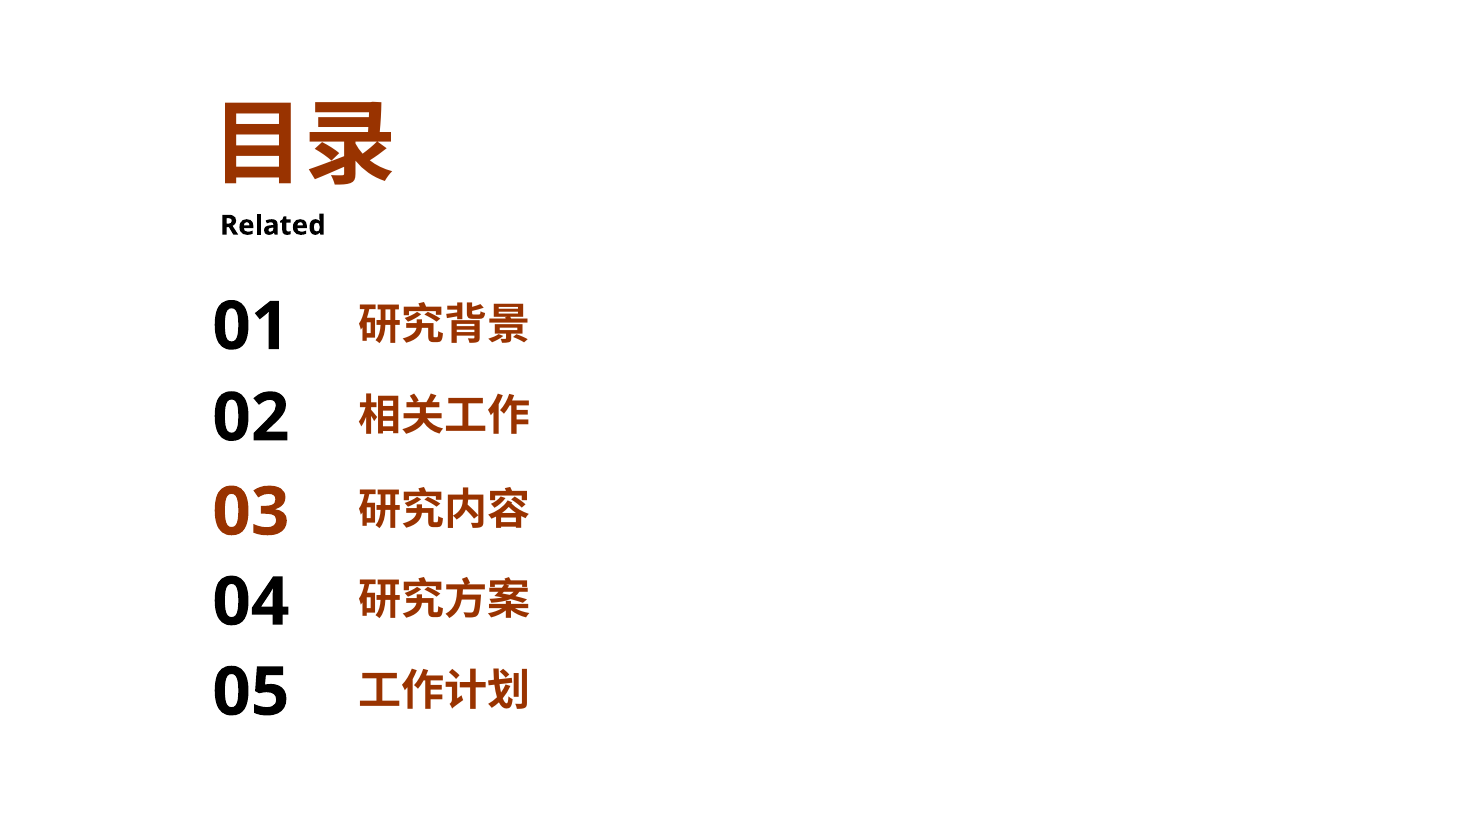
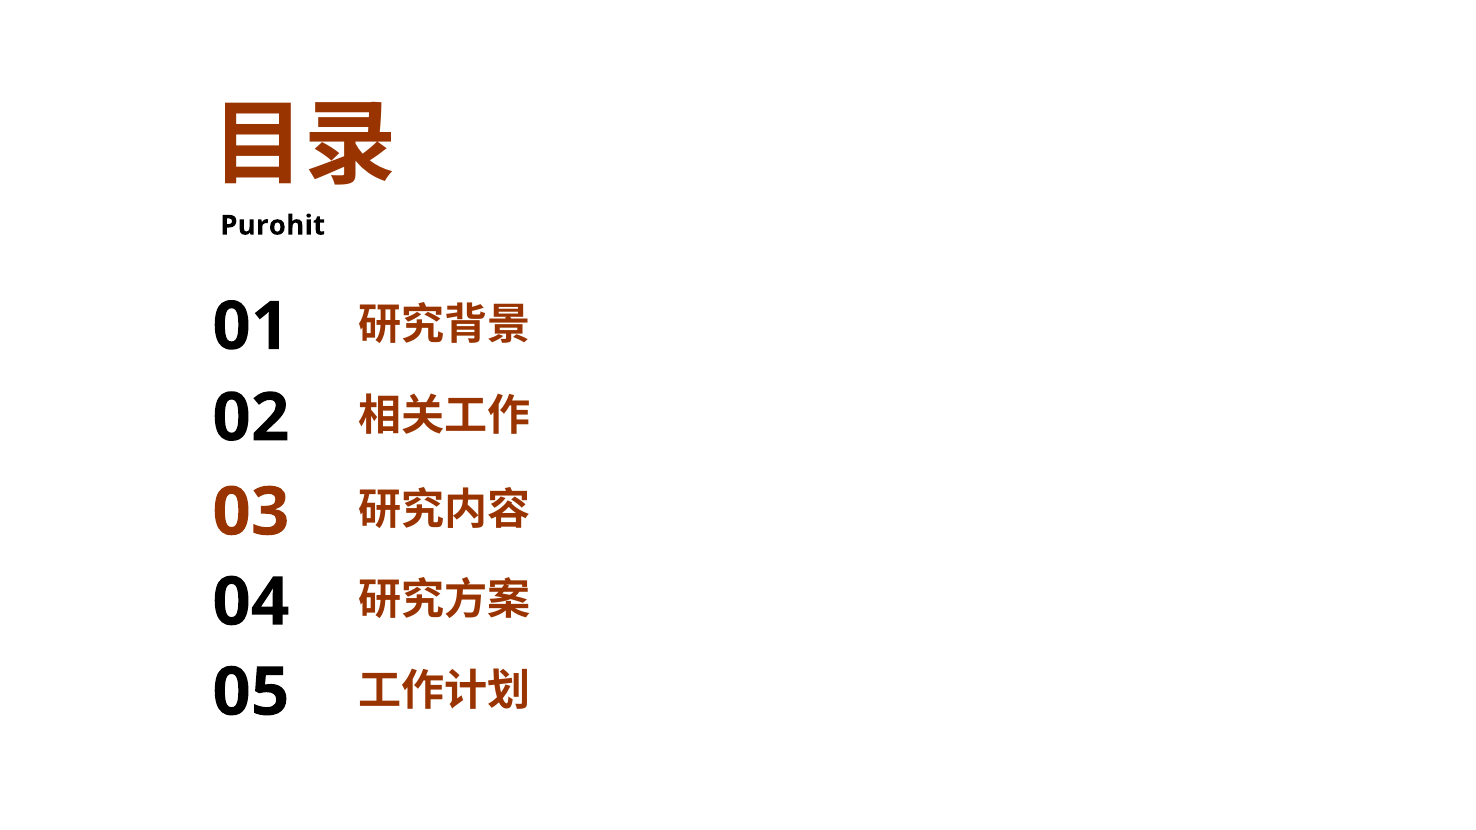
Related: Related -> Purohit (273, 226)
